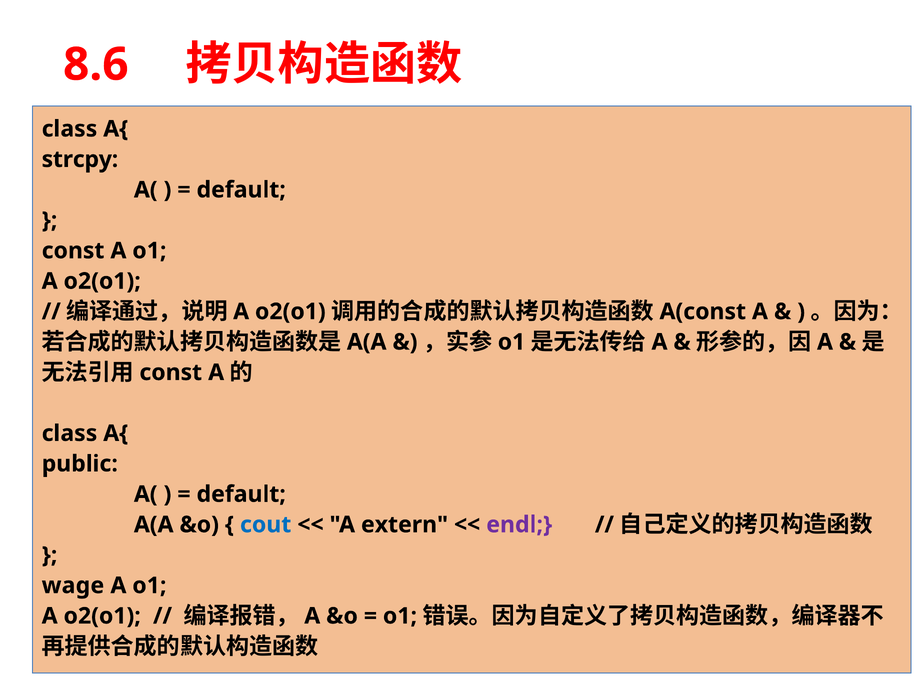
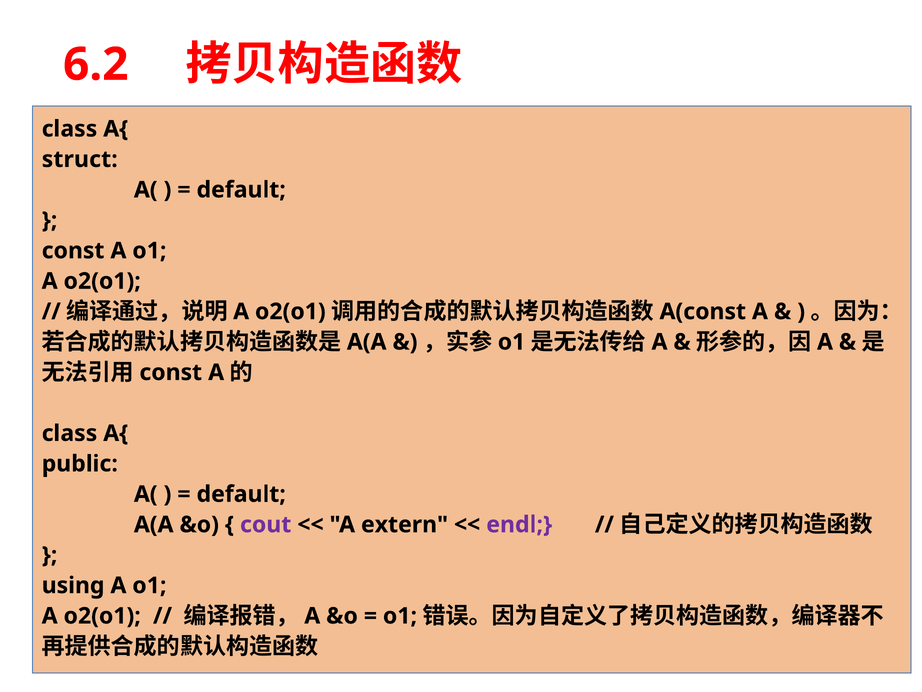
8.6: 8.6 -> 6.2 (96, 65)
strcpy: strcpy -> struct (80, 159)
cout colour: blue -> purple (266, 524)
wage: wage -> using (73, 585)
